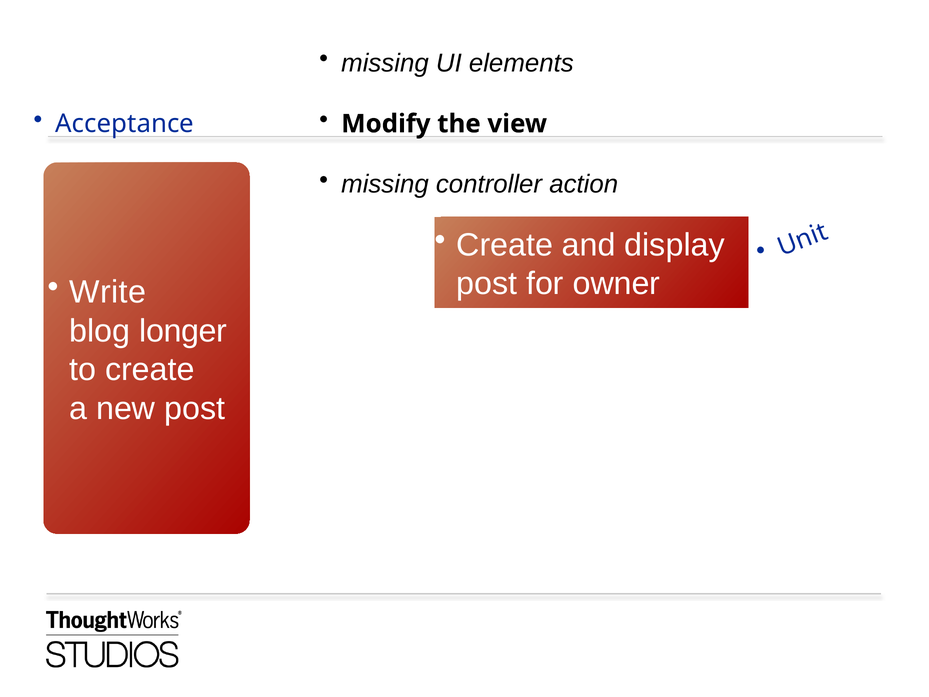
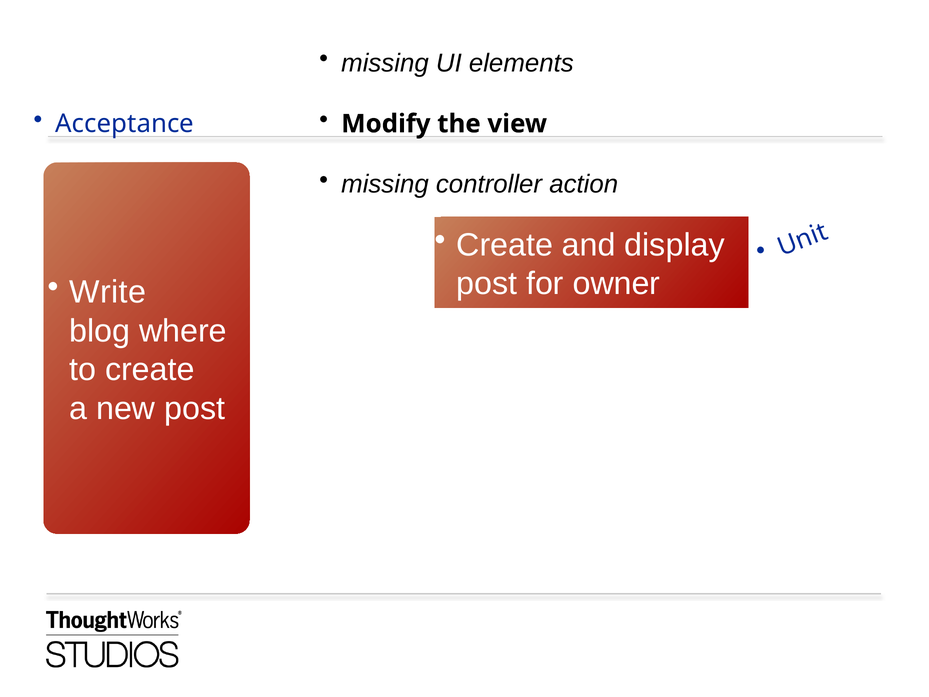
longer: longer -> where (183, 331)
